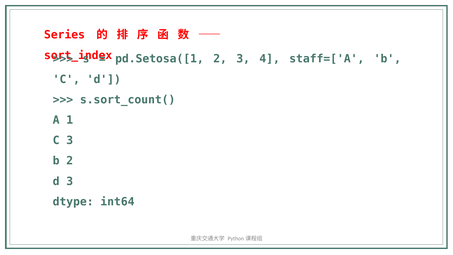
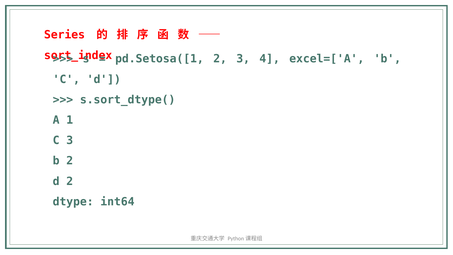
staff=['A: staff=['A -> excel=['A (327, 59)
s.sort_count(: s.sort_count( -> s.sort_dtype( (128, 100)
d 3: 3 -> 2 (70, 181)
